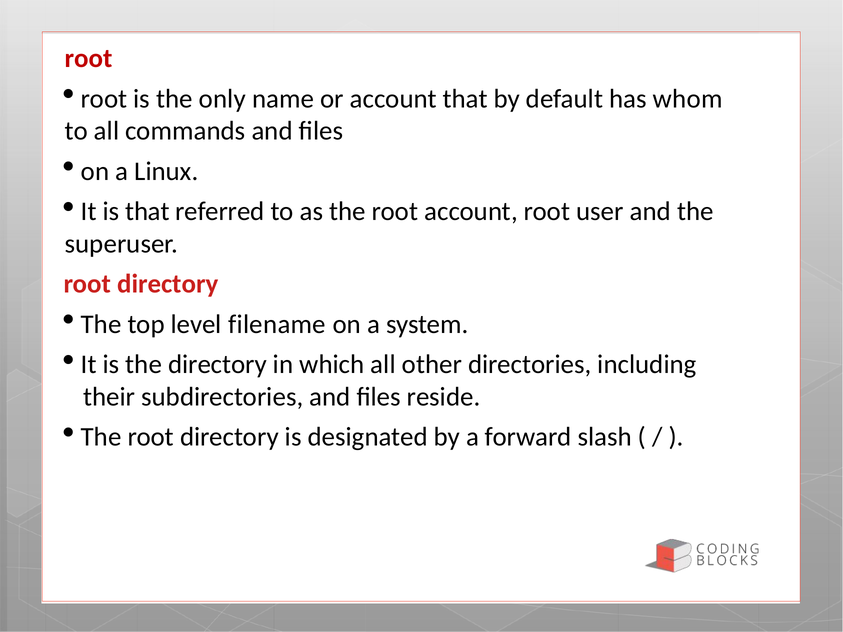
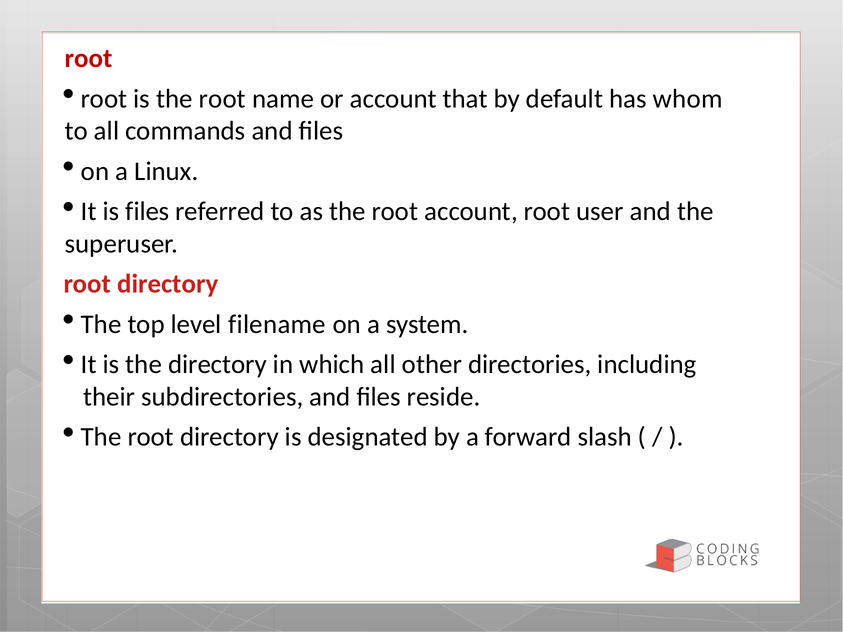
is the only: only -> root (222, 99)
is that: that -> files (147, 212)
